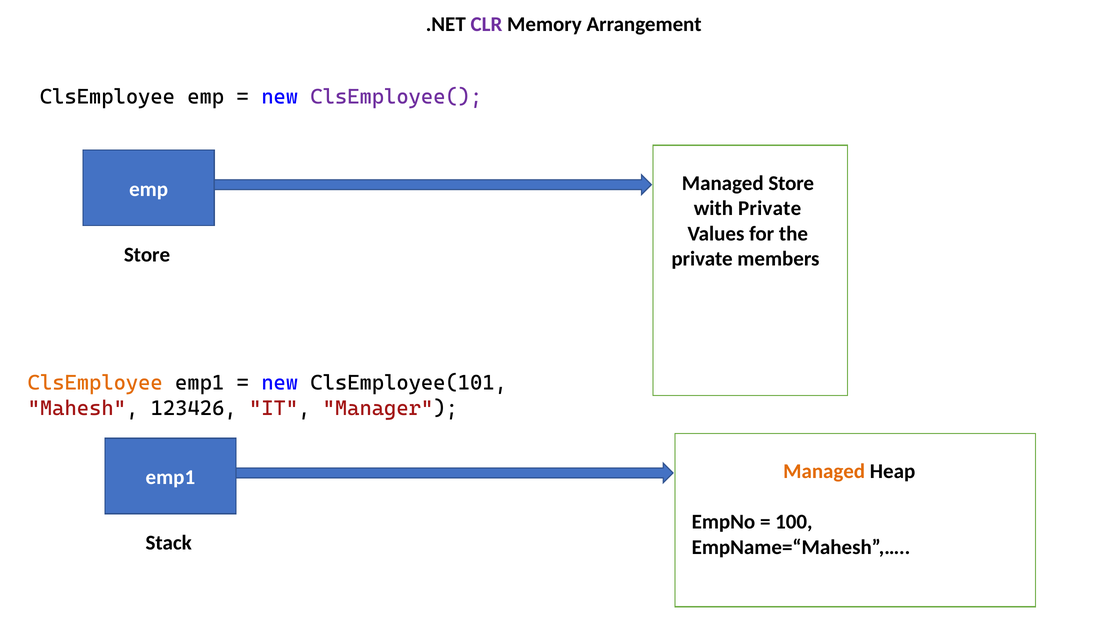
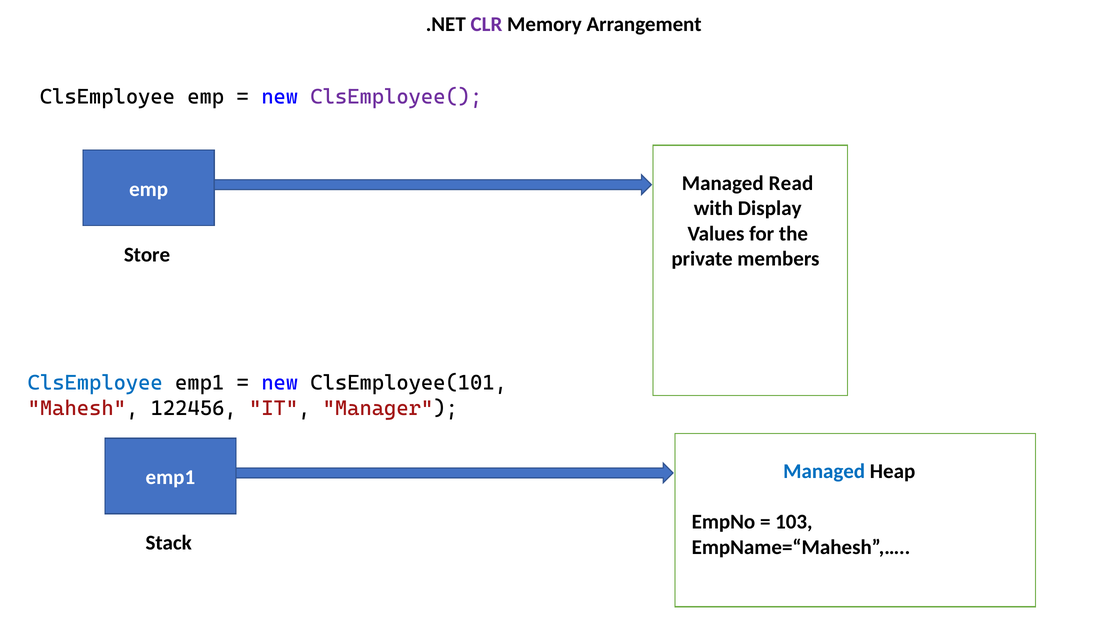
Managed Store: Store -> Read (791, 183)
with Private: Private -> Display (770, 208)
ClsEmployee colour: orange -> blue (95, 383)
123426: 123426 -> 122456 (194, 408)
Managed colour: orange -> blue (824, 472)
100: 100 -> 103 (794, 522)
